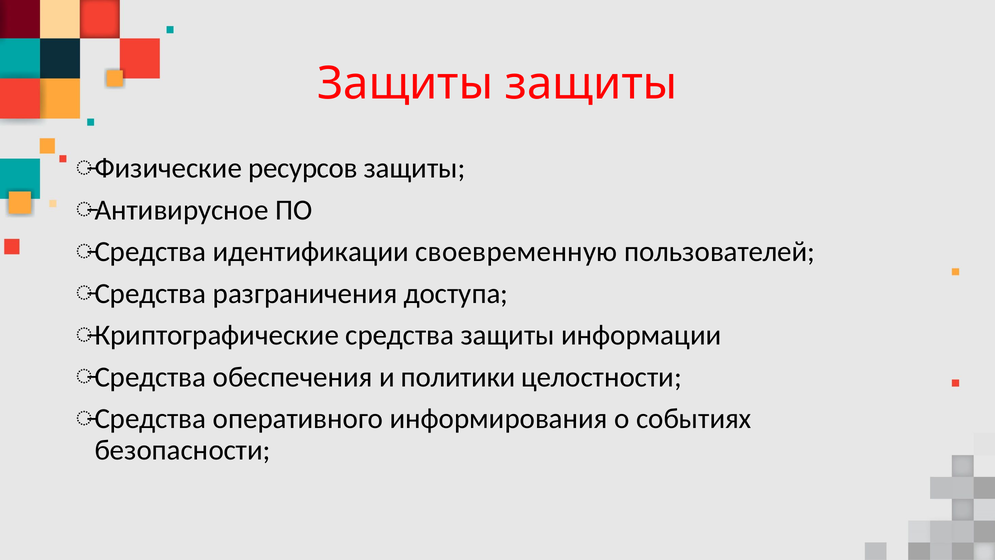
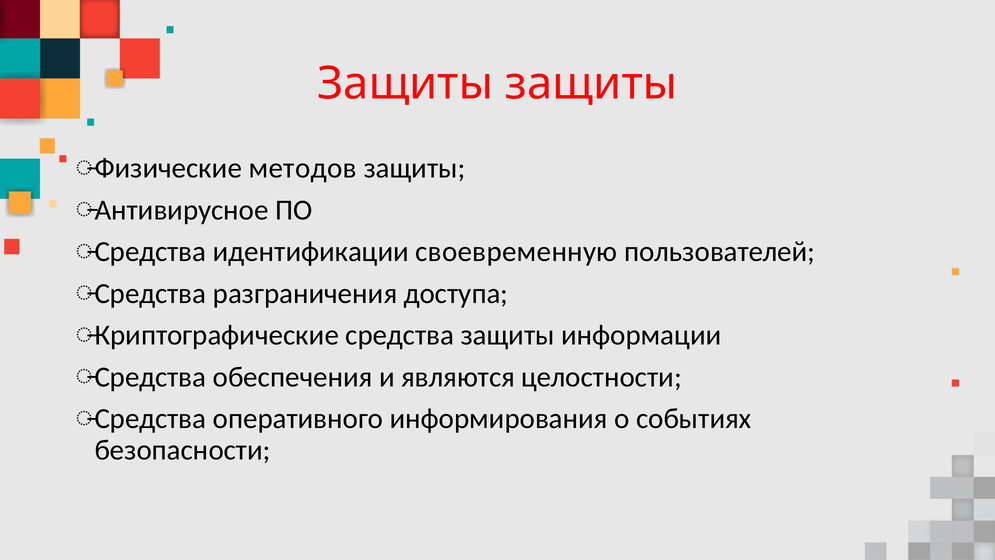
ресурсов: ресурсов -> методов (303, 168)
политики: политики -> являются (458, 377)
